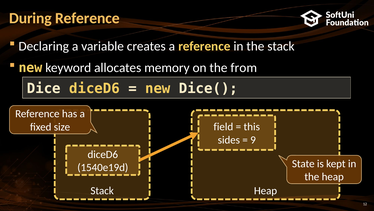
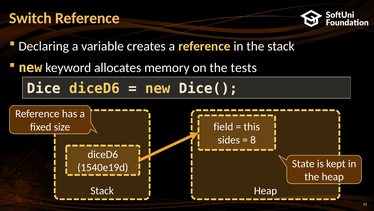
During: During -> Switch (30, 18)
from: from -> tests (244, 67)
9: 9 -> 8 (253, 140)
